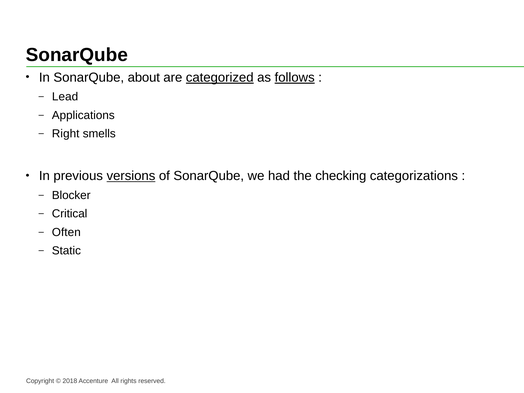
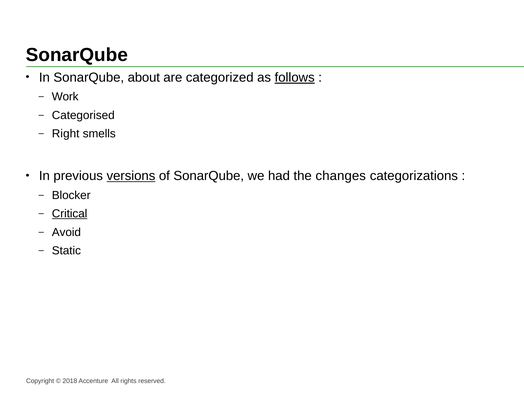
categorized underline: present -> none (220, 78)
Lead: Lead -> Work (65, 97)
Applications: Applications -> Categorised (83, 115)
checking: checking -> changes (341, 176)
Critical underline: none -> present (70, 214)
Often: Often -> Avoid (66, 232)
